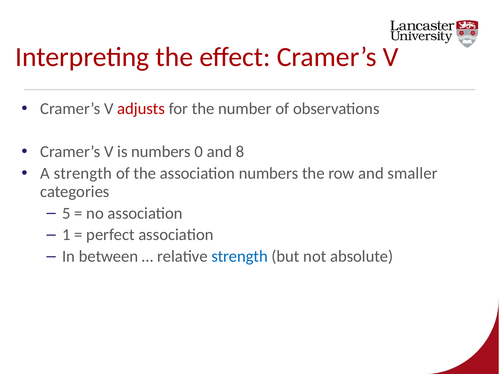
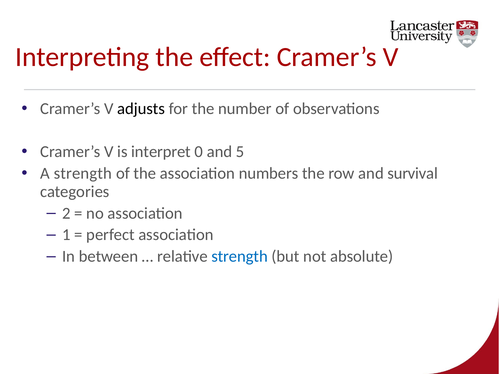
adjusts colour: red -> black (141, 109)
is numbers: numbers -> interpret (161, 152)
8: 8 -> 5 (240, 152)
smaller: smaller -> survival (413, 173)
5: 5 -> 2 (66, 213)
